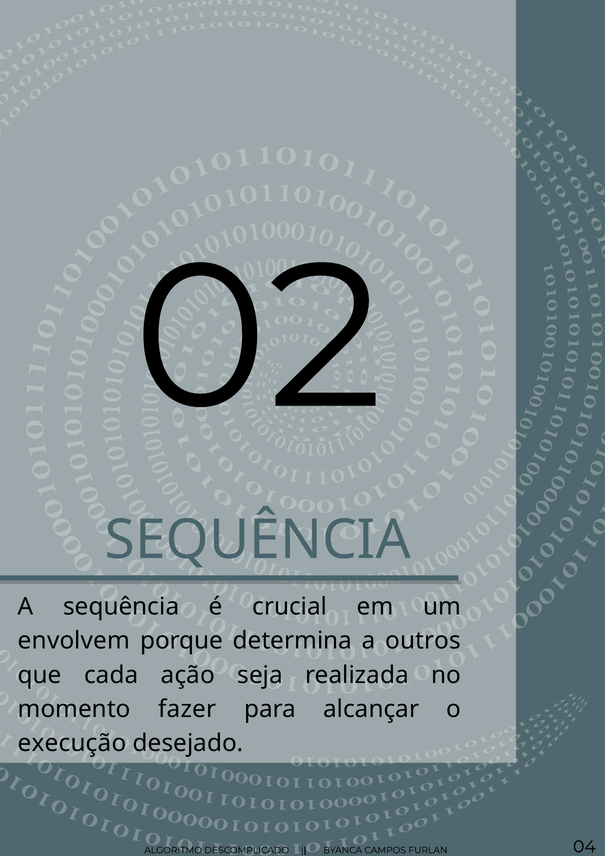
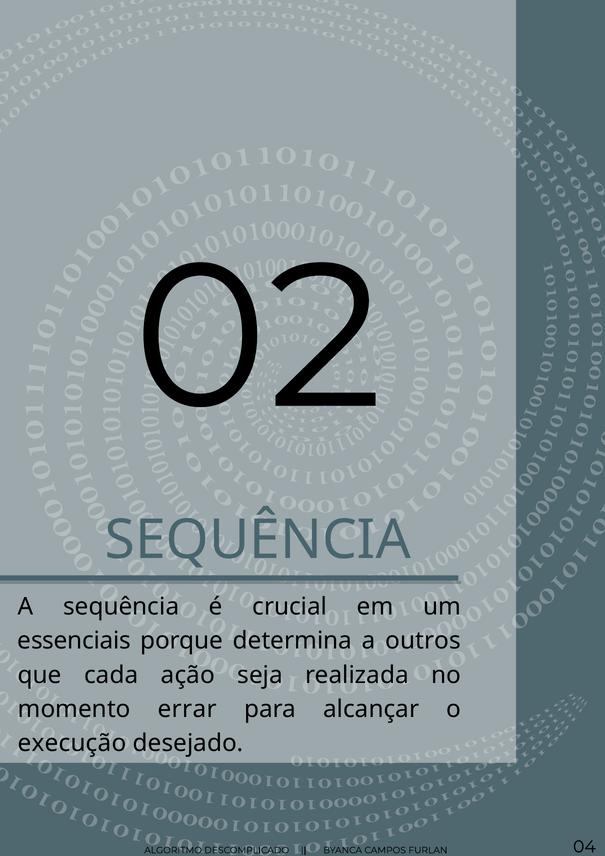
envolvem: envolvem -> essenciais (74, 641)
fazer: fazer -> errar (187, 709)
